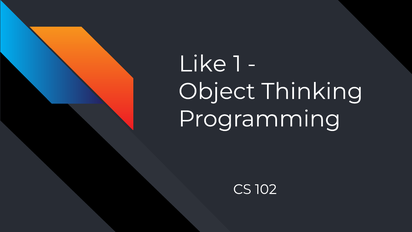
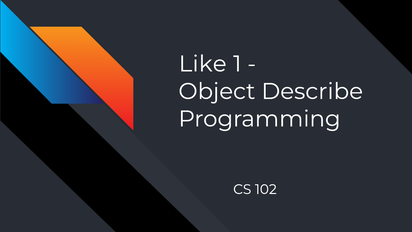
Thinking: Thinking -> Describe (312, 91)
